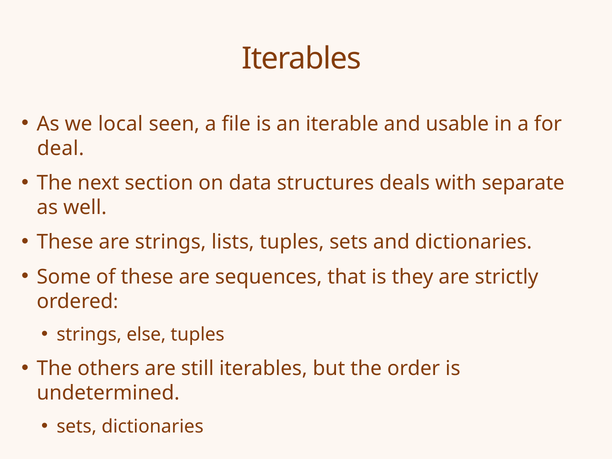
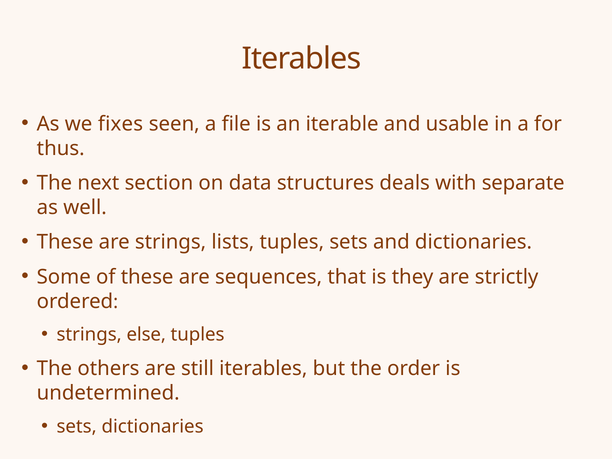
local: local -> fixes (120, 124)
deal: deal -> thus (61, 148)
